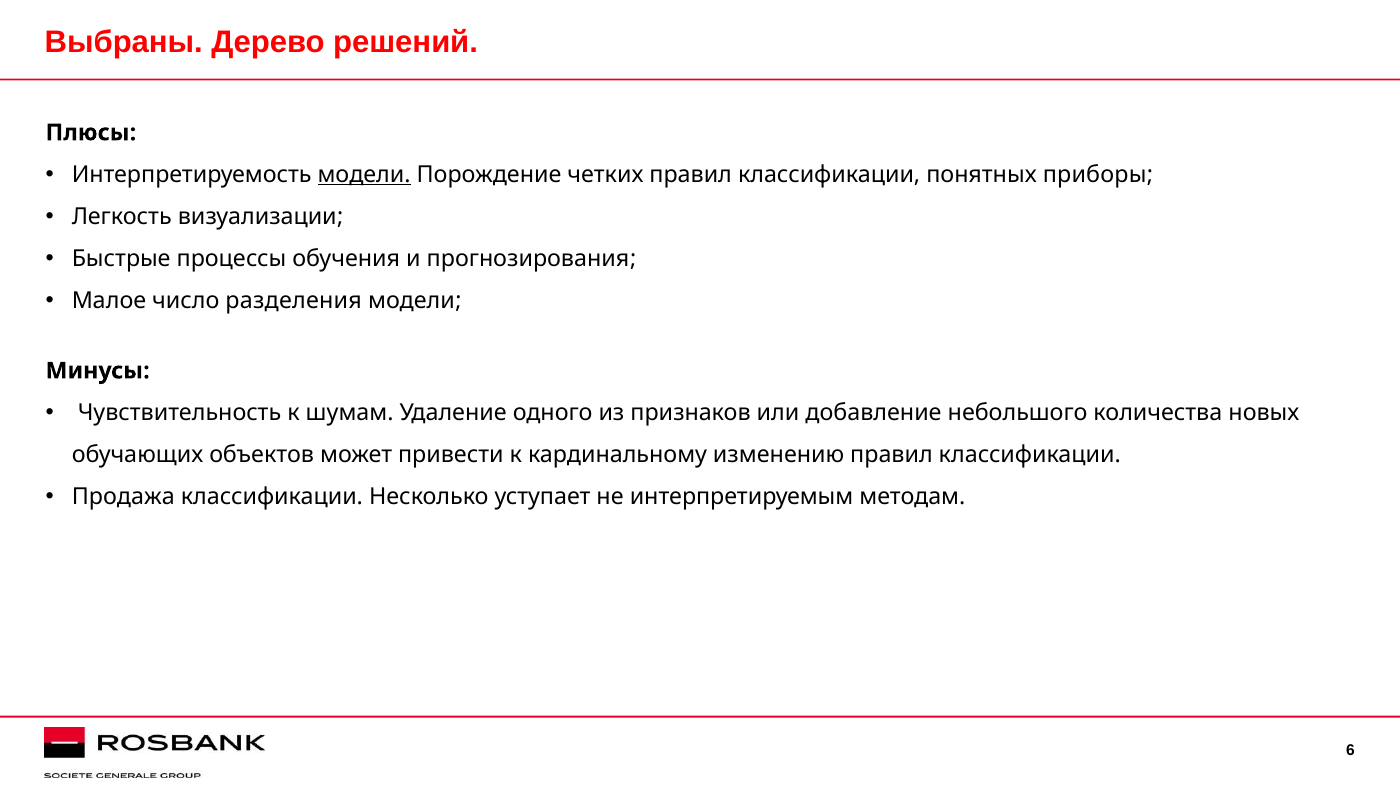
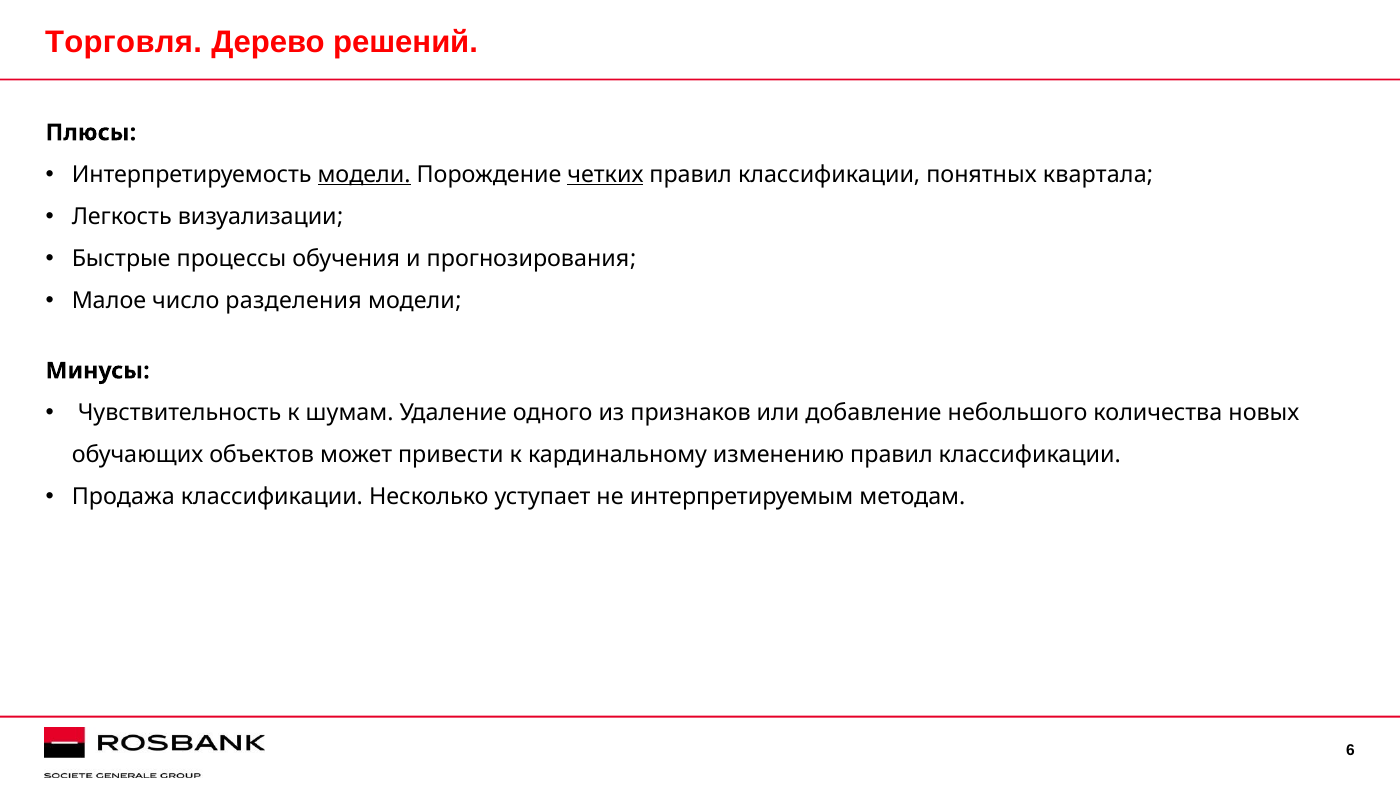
Выбраны: Выбраны -> Торговля (124, 42)
четких underline: none -> present (605, 175)
приборы: приборы -> квартала (1098, 175)
